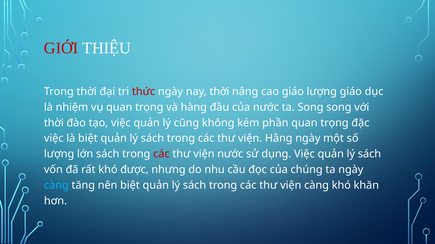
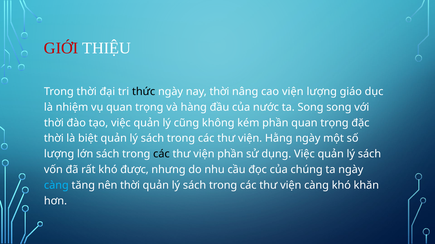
thức colour: red -> black (144, 92)
cao giáo: giáo -> viện (293, 92)
việc: việc -> thời (54, 139)
các colour: red -> black (161, 154)
viện nước: nước -> phần (230, 154)
nên biệt: biệt -> thời (130, 186)
